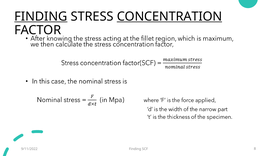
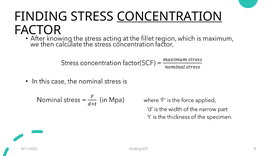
FINDING underline: present -> none (41, 16)
